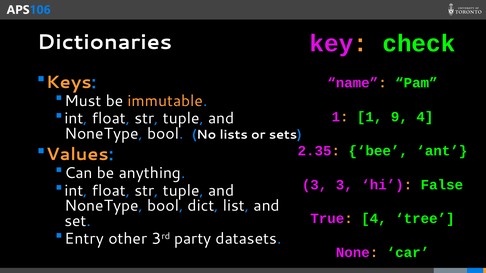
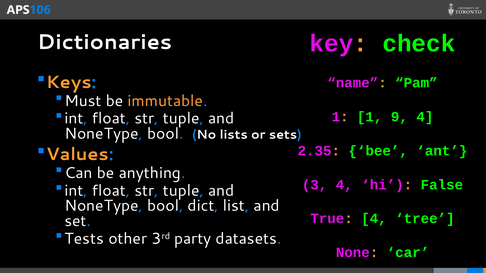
3 3: 3 -> 4 (344, 185)
Entry: Entry -> Tests (84, 239)
